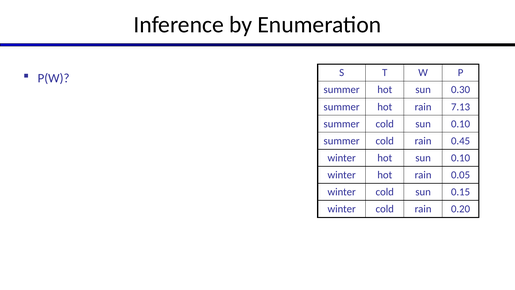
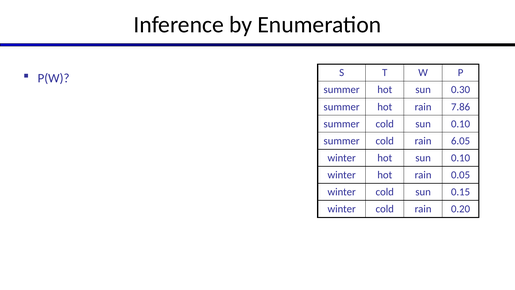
7.13: 7.13 -> 7.86 (461, 107)
0.45: 0.45 -> 6.05 (461, 141)
